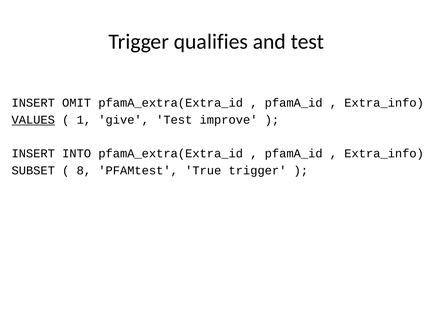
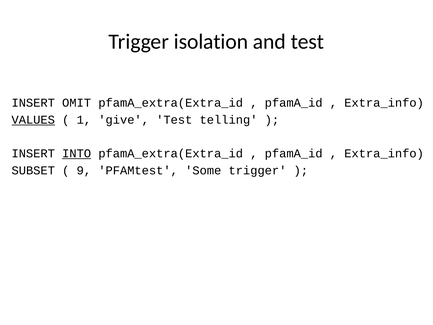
qualifies: qualifies -> isolation (211, 42)
improve: improve -> telling (229, 120)
INTO underline: none -> present (77, 153)
8: 8 -> 9 (84, 170)
True: True -> Some (203, 170)
